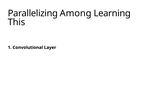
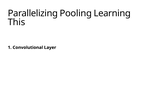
Among: Among -> Pooling (76, 13)
